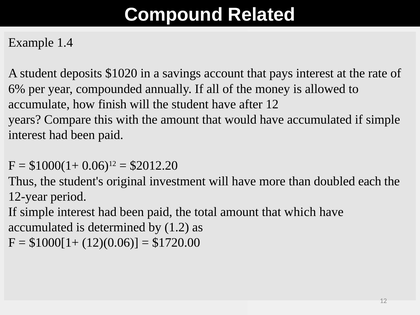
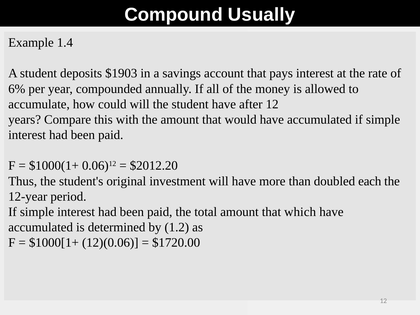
Related: Related -> Usually (262, 15)
$1020: $1020 -> $1903 (121, 73)
finish: finish -> could (112, 104)
